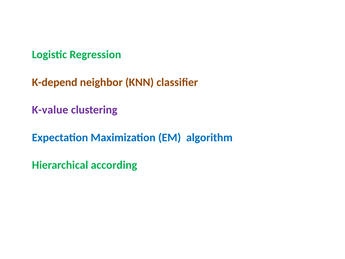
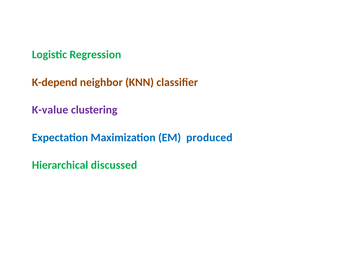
algorithm: algorithm -> produced (209, 137)
according: according -> discussed (114, 165)
